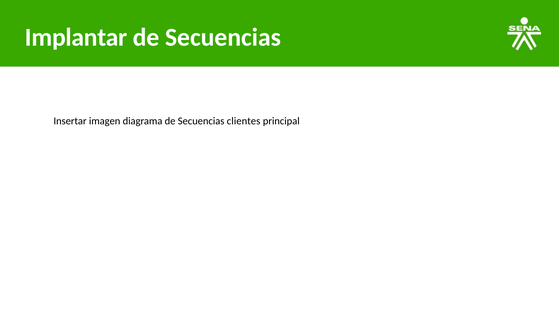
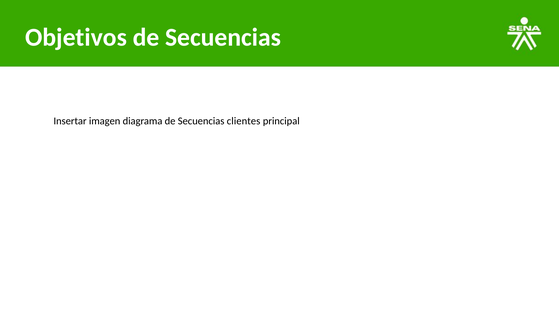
Implantar: Implantar -> Objetivos (76, 37)
